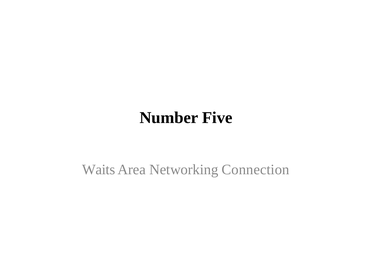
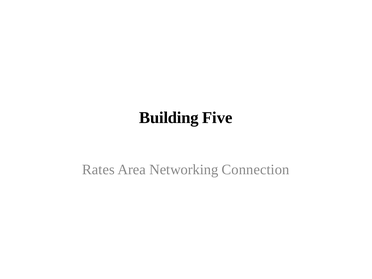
Number: Number -> Building (169, 118)
Waits: Waits -> Rates (98, 170)
